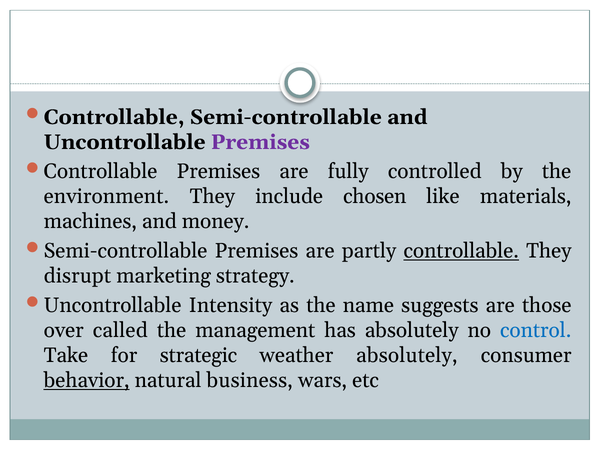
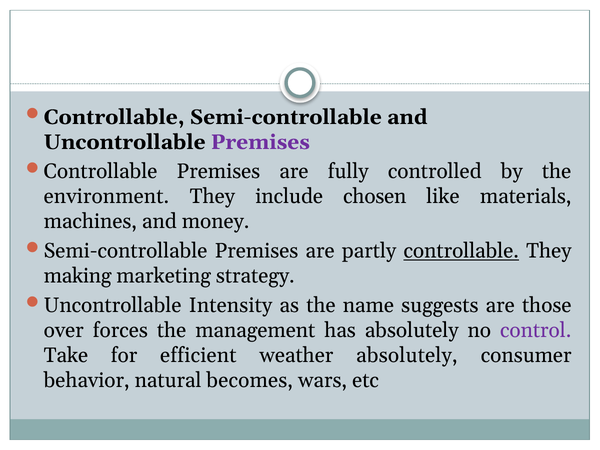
disrupt: disrupt -> making (78, 276)
called: called -> forces (120, 331)
control colour: blue -> purple (536, 331)
strategic: strategic -> efficient (198, 356)
behavior underline: present -> none (87, 381)
business: business -> becomes (250, 381)
